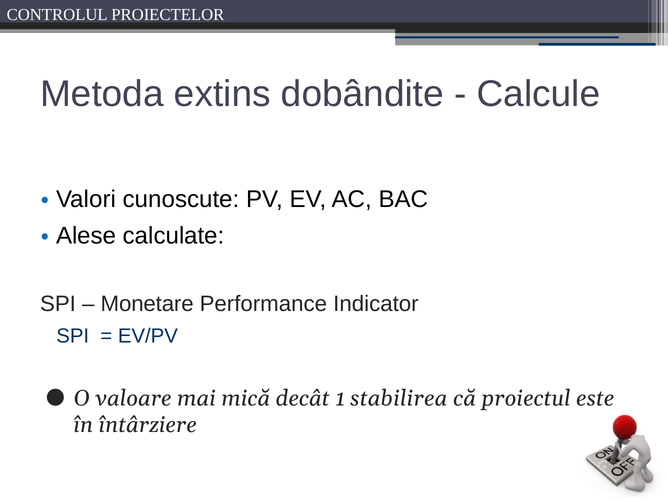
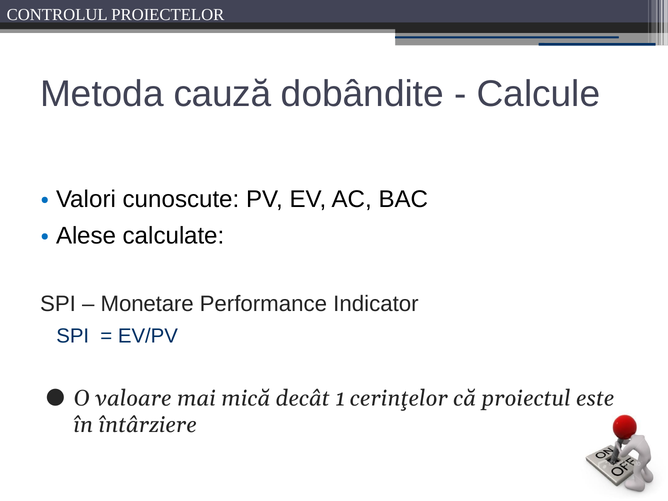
extins: extins -> cauză (222, 94)
stabilirea: stabilirea -> cerinţelor (399, 398)
